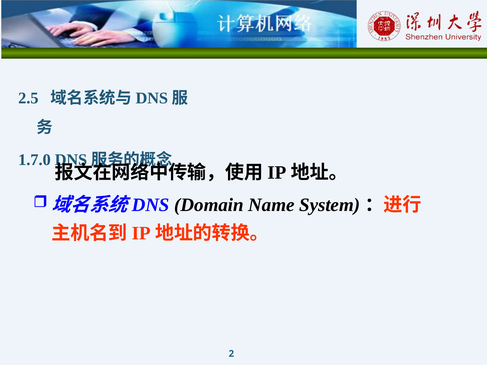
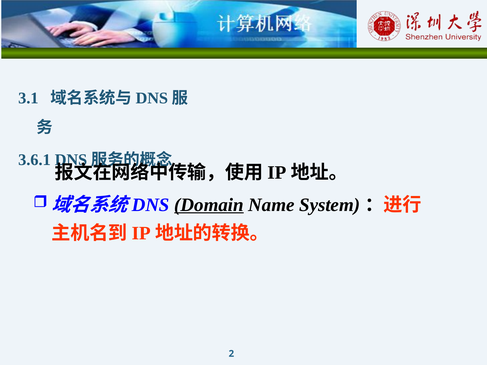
2.5: 2.5 -> 3.1 (28, 98)
1.7.0: 1.7.0 -> 3.6.1 (34, 160)
Domain underline: none -> present (209, 205)
